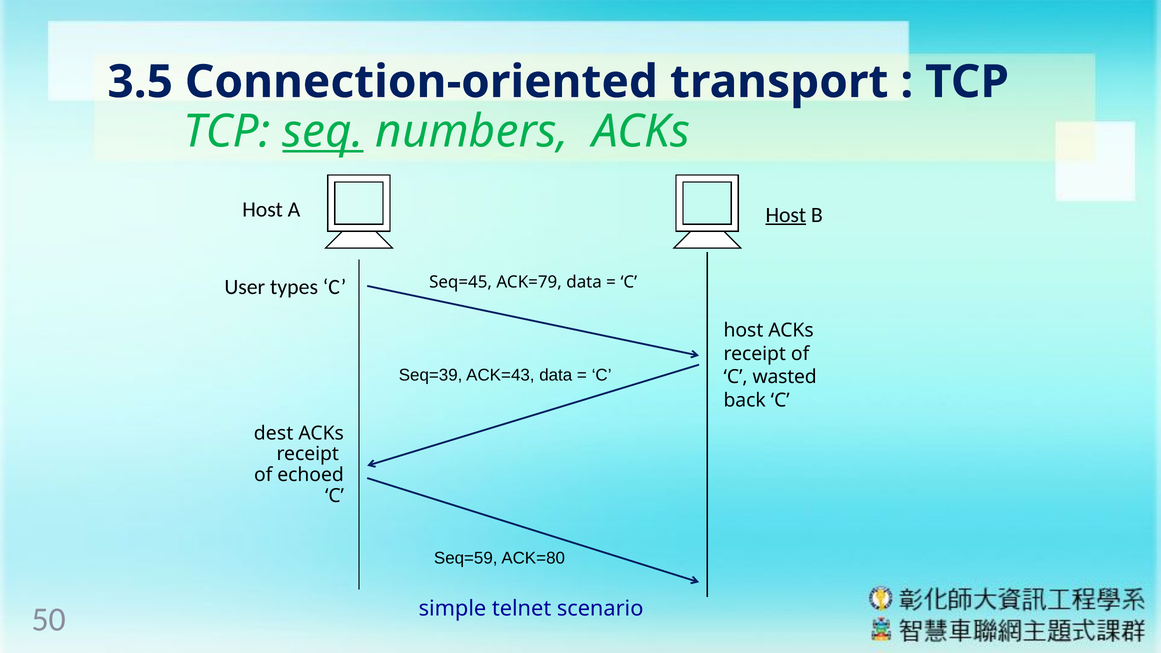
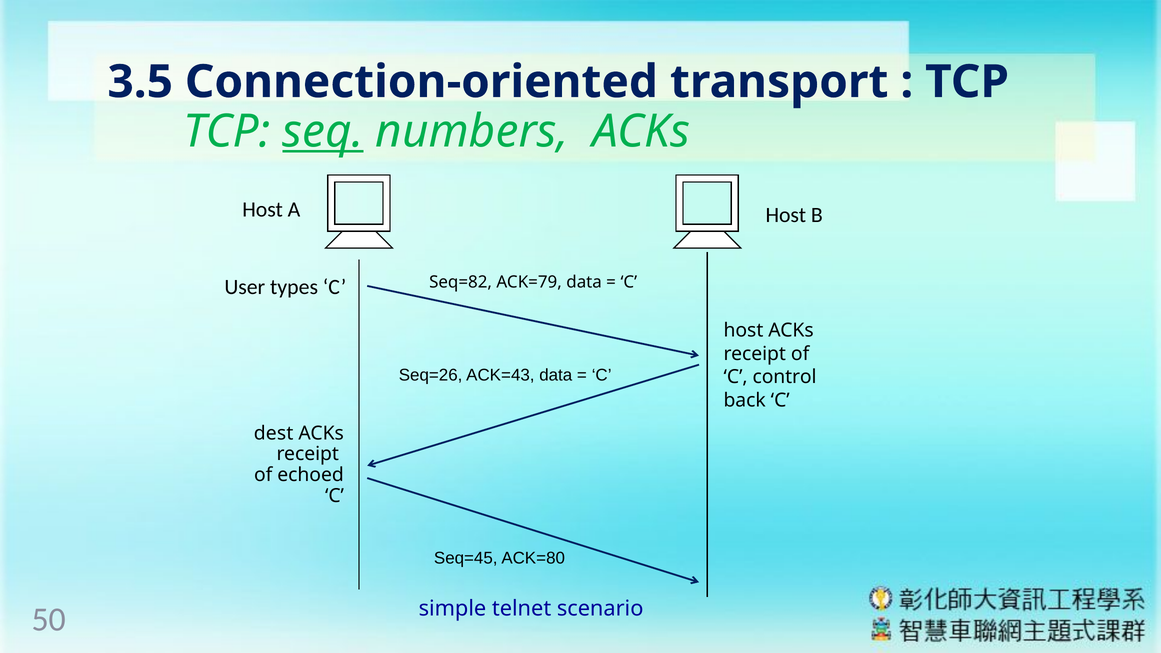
Host underline: present -> none (786, 215)
Seq=45: Seq=45 -> Seq=82 (461, 282)
Seq=39: Seq=39 -> Seq=26 (431, 375)
wasted: wasted -> control (785, 377)
Seq=59: Seq=59 -> Seq=45 (466, 558)
